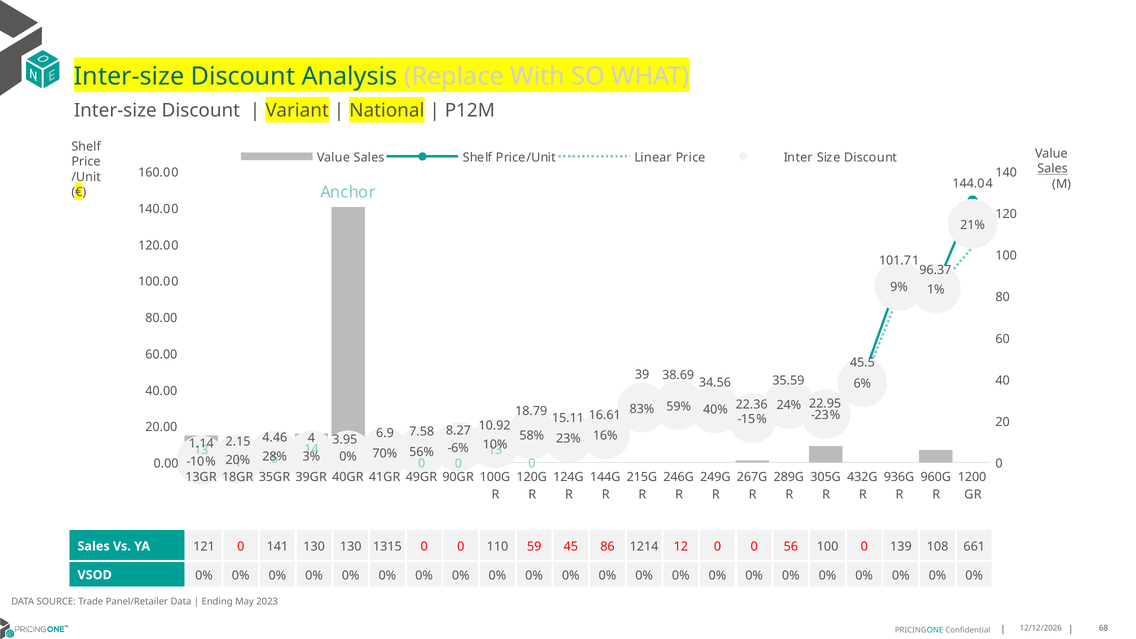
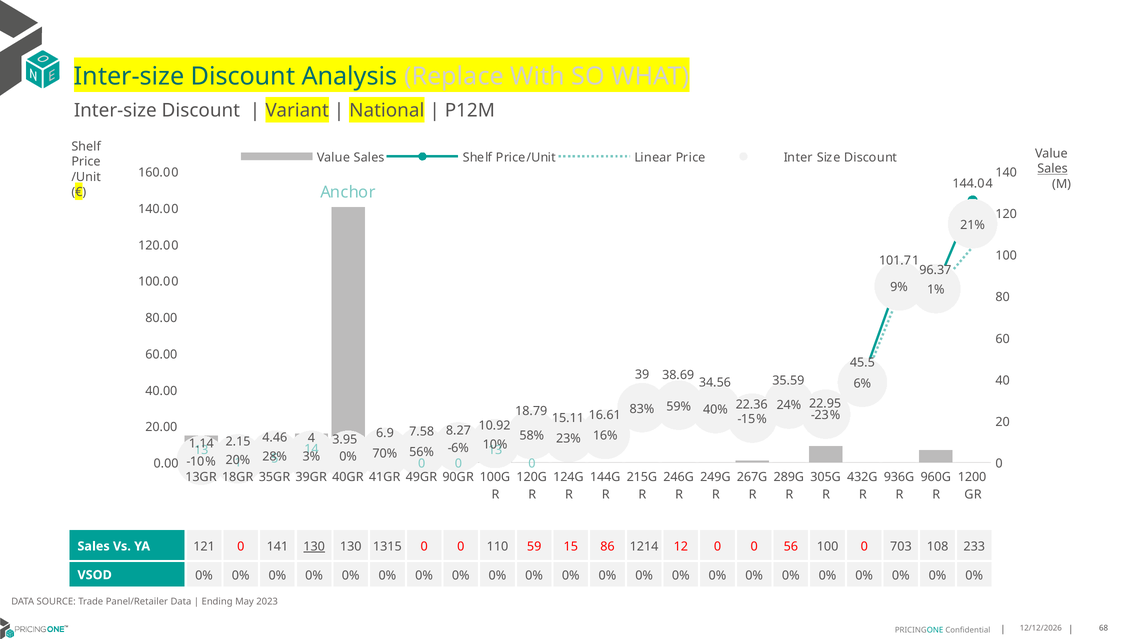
130 underline: none -> present (314, 547)
45: 45 -> 15 (571, 547)
139: 139 -> 703 (901, 547)
661: 661 -> 233 (974, 547)
